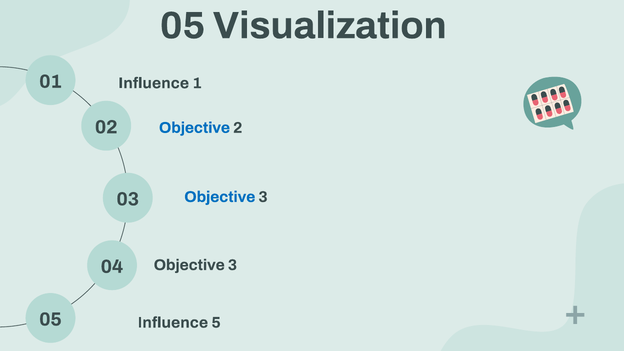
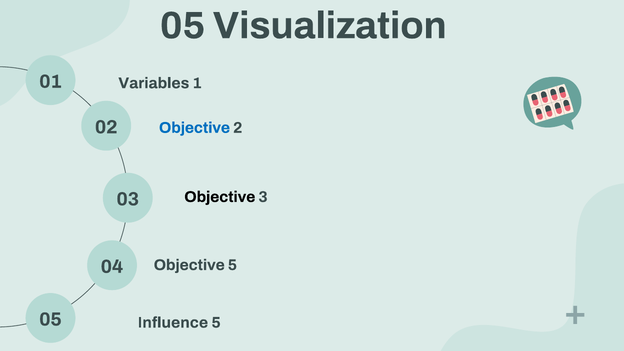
Influence: Influence -> Variables (154, 83)
Objective colour: blue -> black (220, 197)
3: 3 -> 5 (232, 265)
